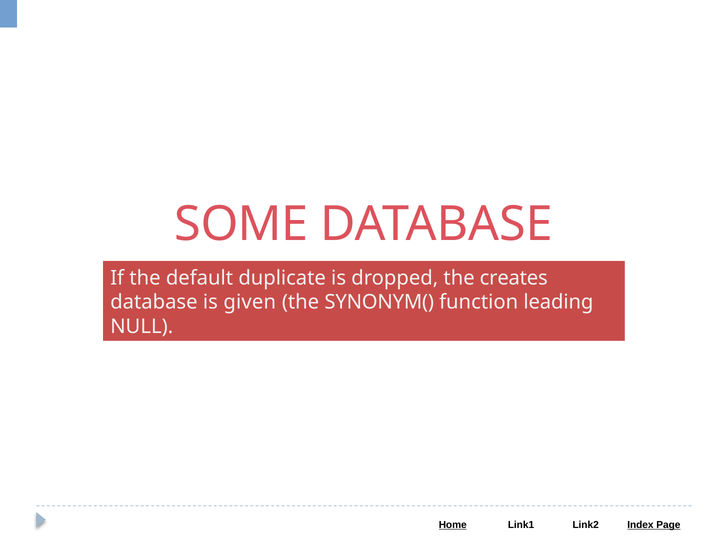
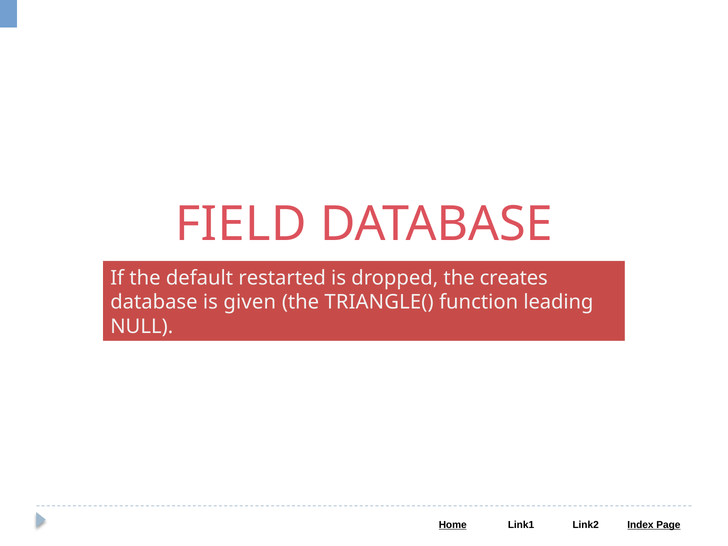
SOME: SOME -> FIELD (241, 224)
duplicate: duplicate -> restarted (282, 278)
SYNONYM(: SYNONYM( -> TRIANGLE( (379, 302)
